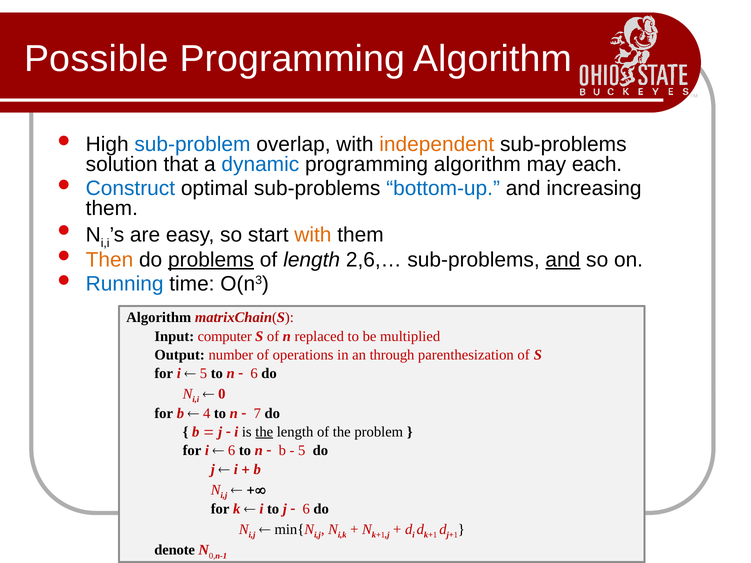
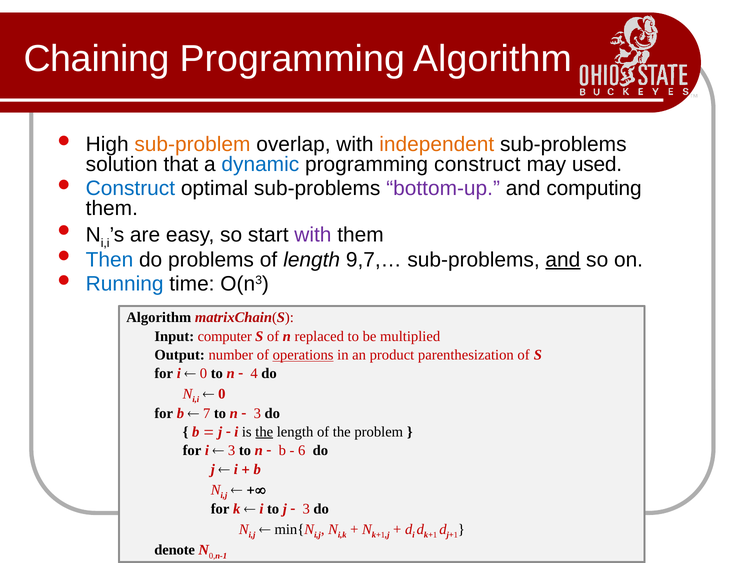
Possible: Possible -> Chaining (97, 59)
sub-problem colour: blue -> orange (192, 144)
algorithm: algorithm -> construct (477, 164)
each: each -> used (597, 164)
bottom-up colour: blue -> purple (443, 189)
increasing: increasing -> computing (594, 189)
with colour: orange -> purple (313, 235)
Then colour: orange -> blue (109, 260)
problems underline: present -> none (211, 260)
2,6,…: 2,6,… -> 9,7,… (374, 260)
operations underline: none -> present (303, 355)
through: through -> product (392, 355)
5: 5 -> 0 (203, 374)
6: 6 -> 4 (254, 374)
4: 4 -> 7 (207, 413)
7: 7 -> 3 (257, 413)
6: 6 -> 3 (232, 451)
5: 5 -> 6 (302, 451)
6: 6 -> 3 (306, 509)
